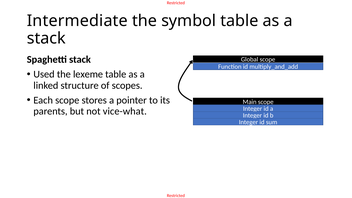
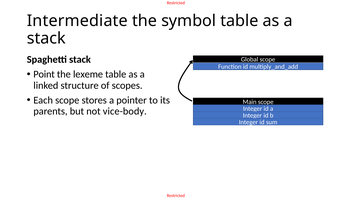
Used: Used -> Point (44, 74)
vice-what: vice-what -> vice-body (125, 111)
